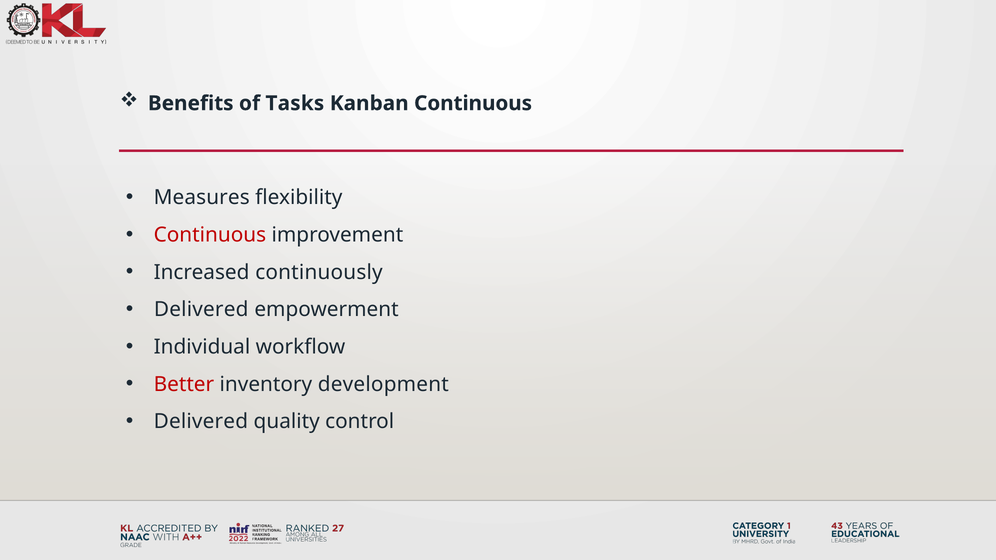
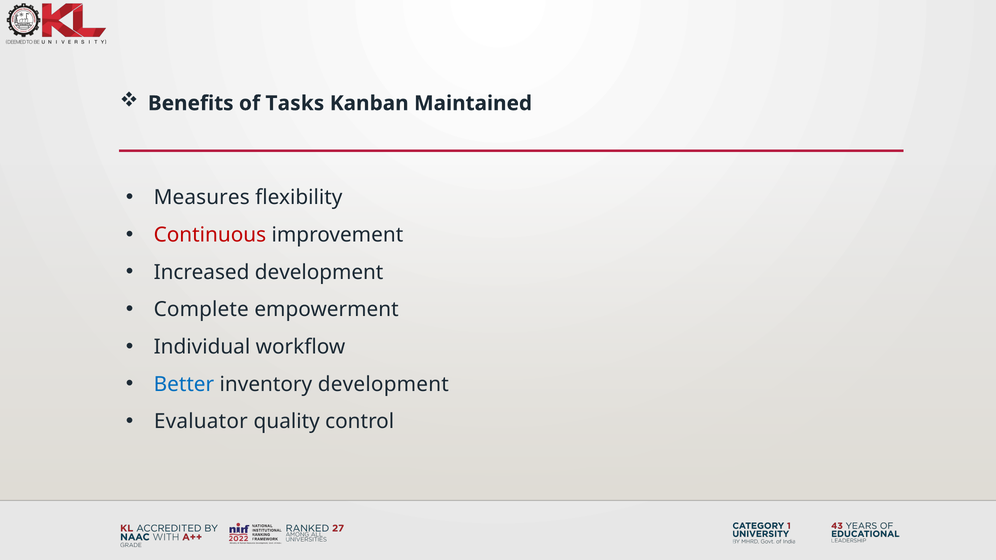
Kanban Continuous: Continuous -> Maintained (473, 103)
Increased continuously: continuously -> development (319, 272)
Delivered: Delivered -> Complete (201, 310)
Better colour: red -> blue (184, 384)
Delivered: Delivered -> Evaluator (201, 422)
